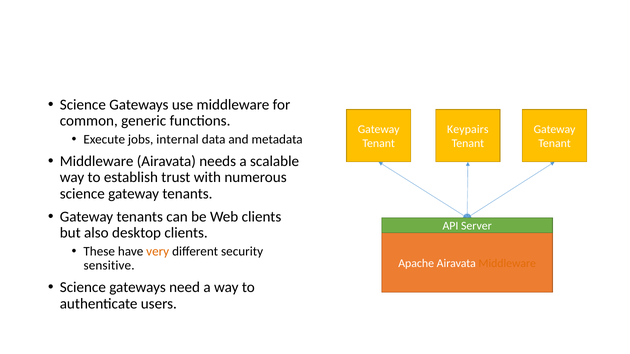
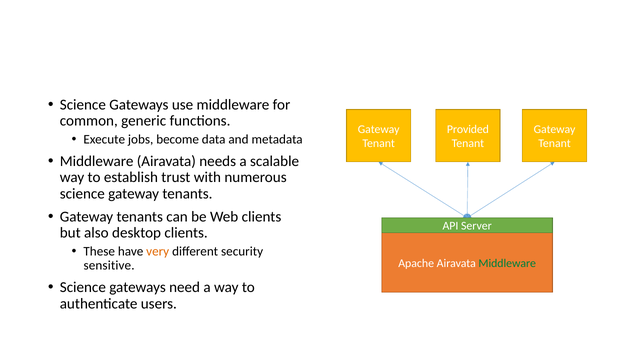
Keypairs: Keypairs -> Provided (468, 130)
internal: internal -> become (178, 140)
Middleware colour: orange -> green (507, 264)
